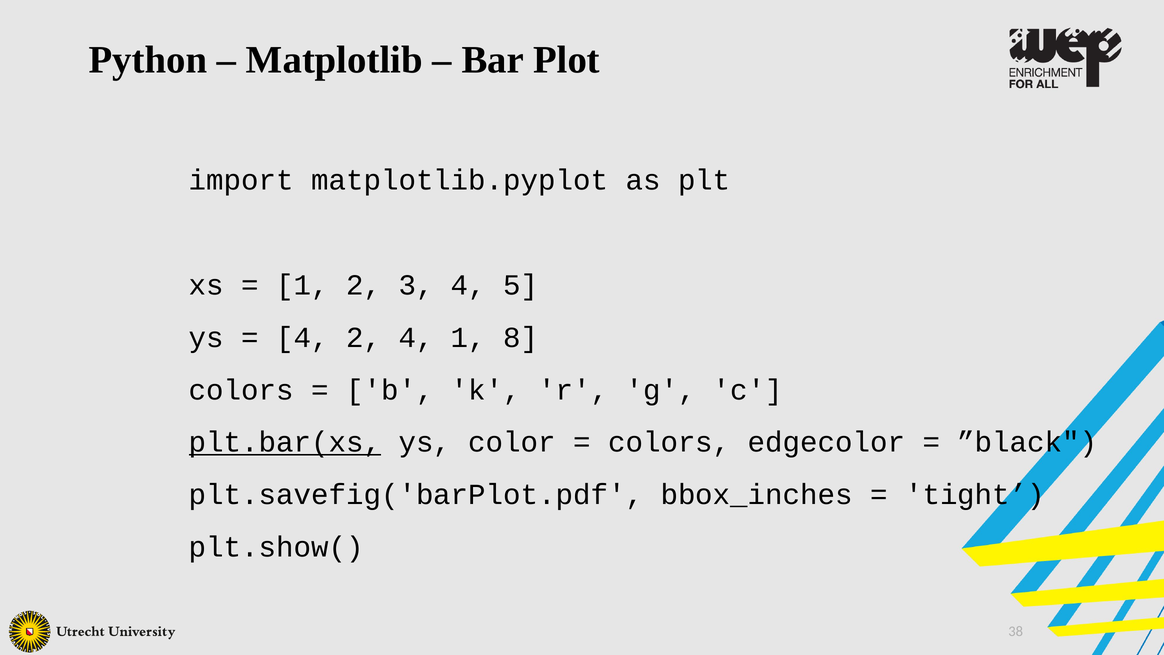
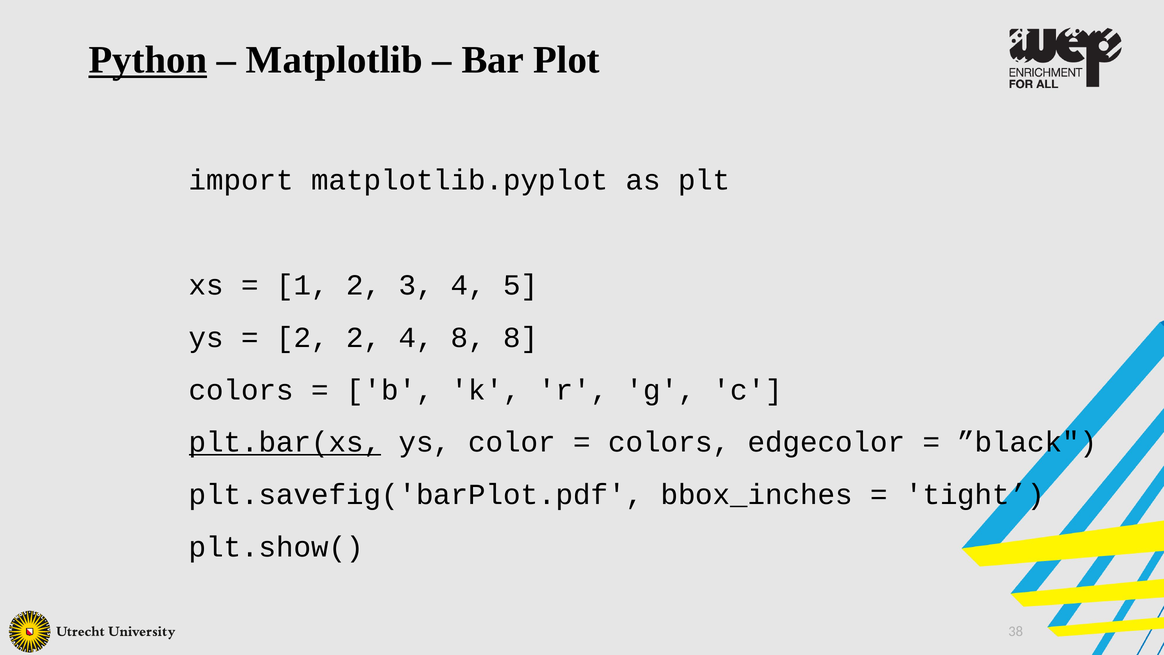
Python underline: none -> present (148, 60)
4: 4 -> 2 (302, 337)
4 1: 1 -> 8 (468, 337)
